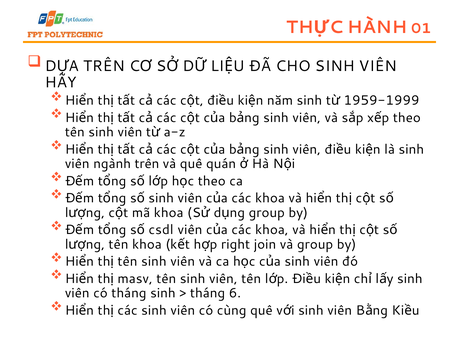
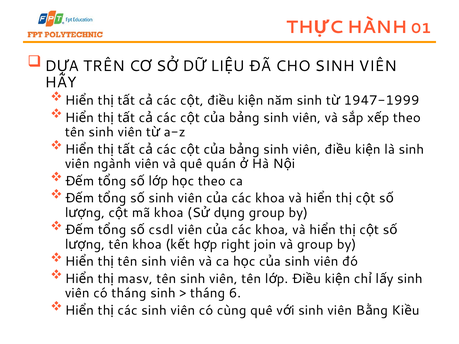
1959-1999: 1959-1999 -> 1947-1999 (381, 101)
ngành trên: trên -> viên (147, 164)
